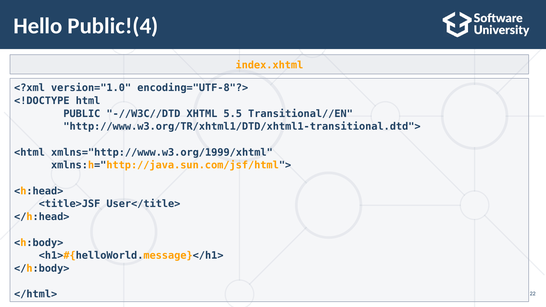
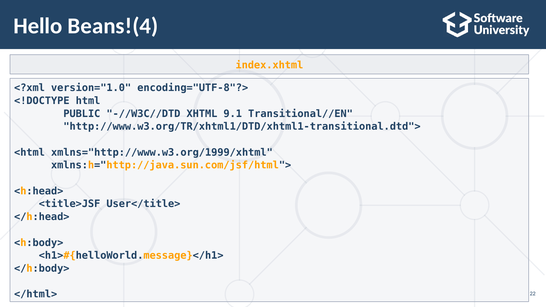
Public!(4: Public!(4 -> Beans!(4 (113, 26)
5.5: 5.5 -> 9.1 (233, 114)
